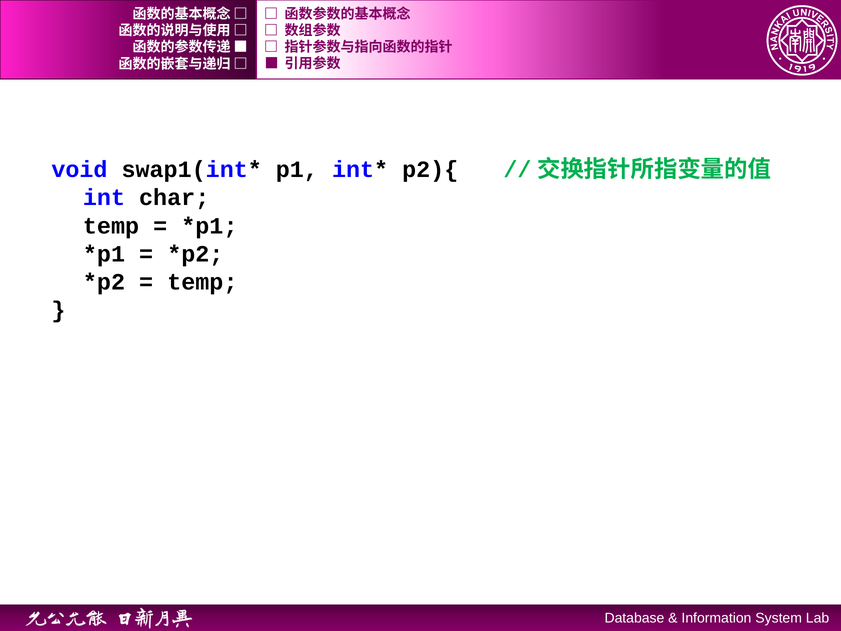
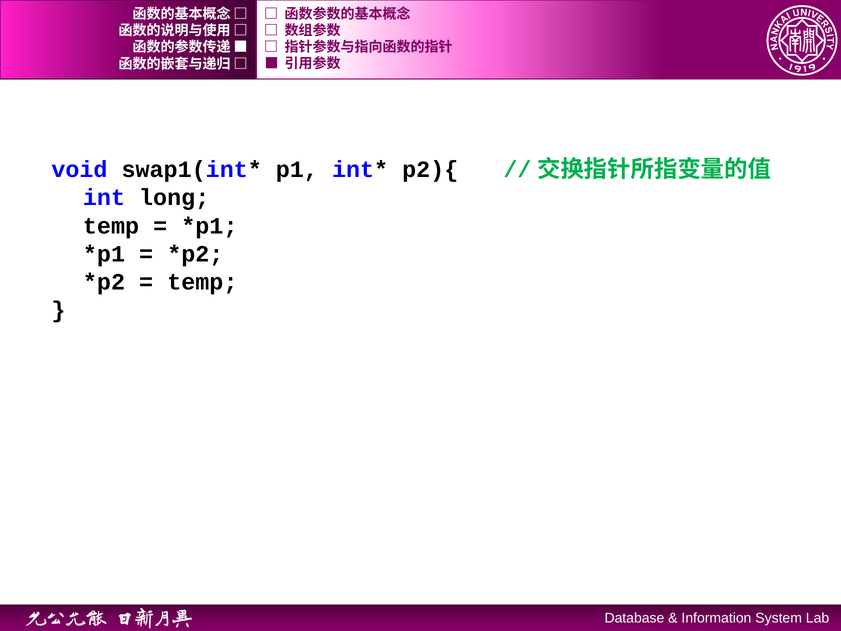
char: char -> long (174, 198)
